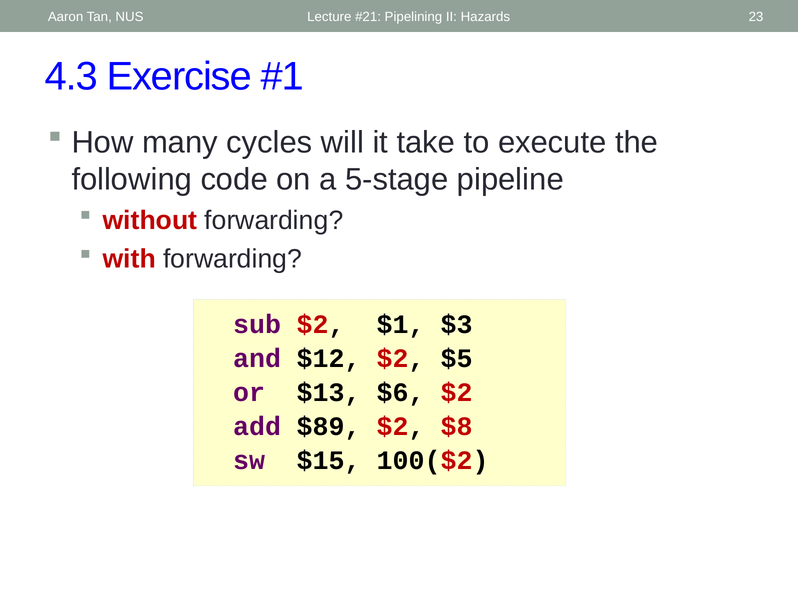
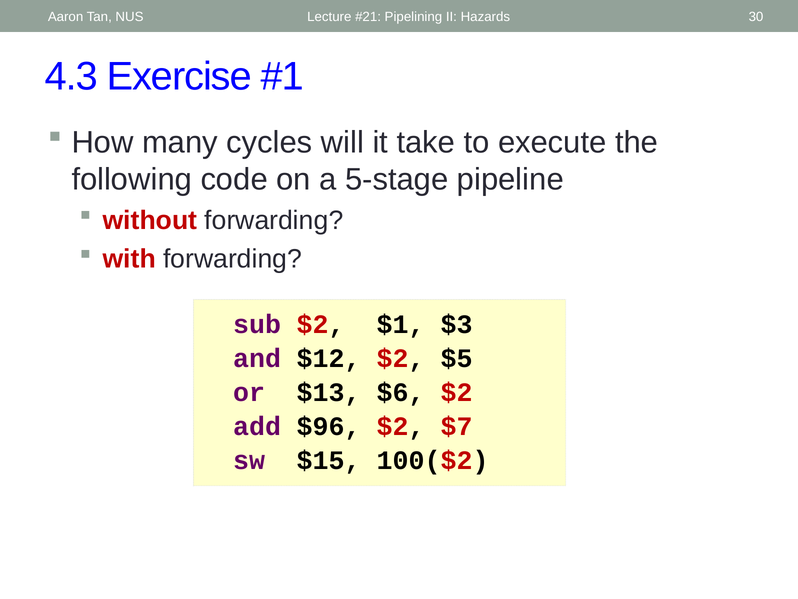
23: 23 -> 30 (756, 17)
$89: $89 -> $96 (329, 426)
$8: $8 -> $7 (457, 426)
